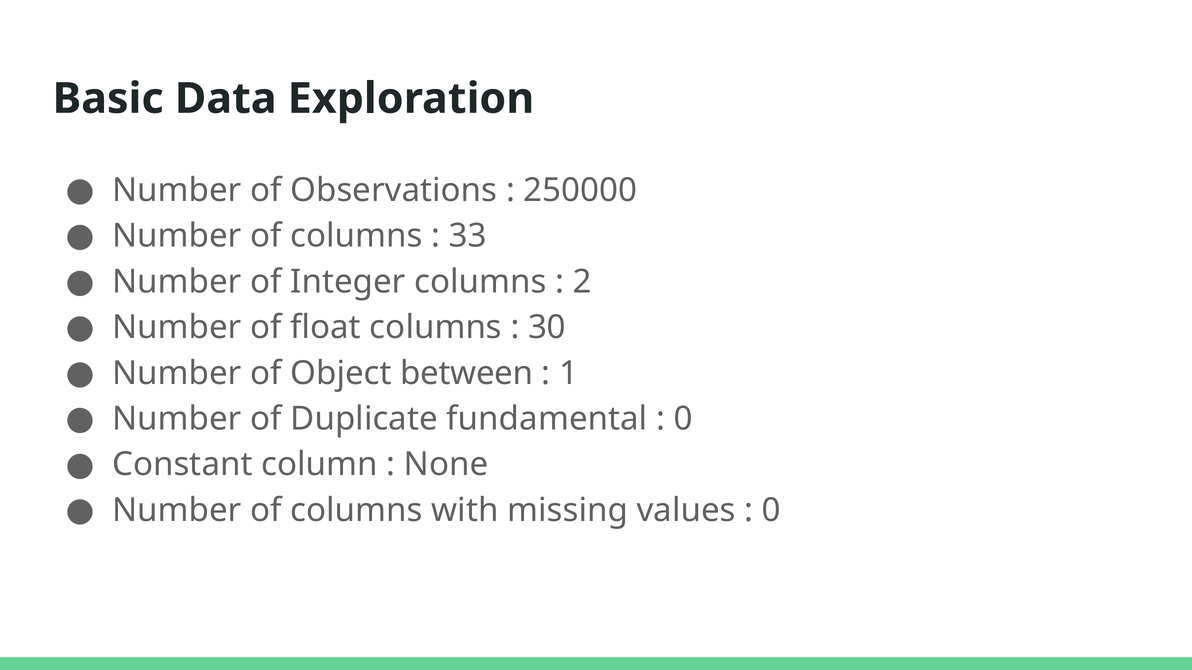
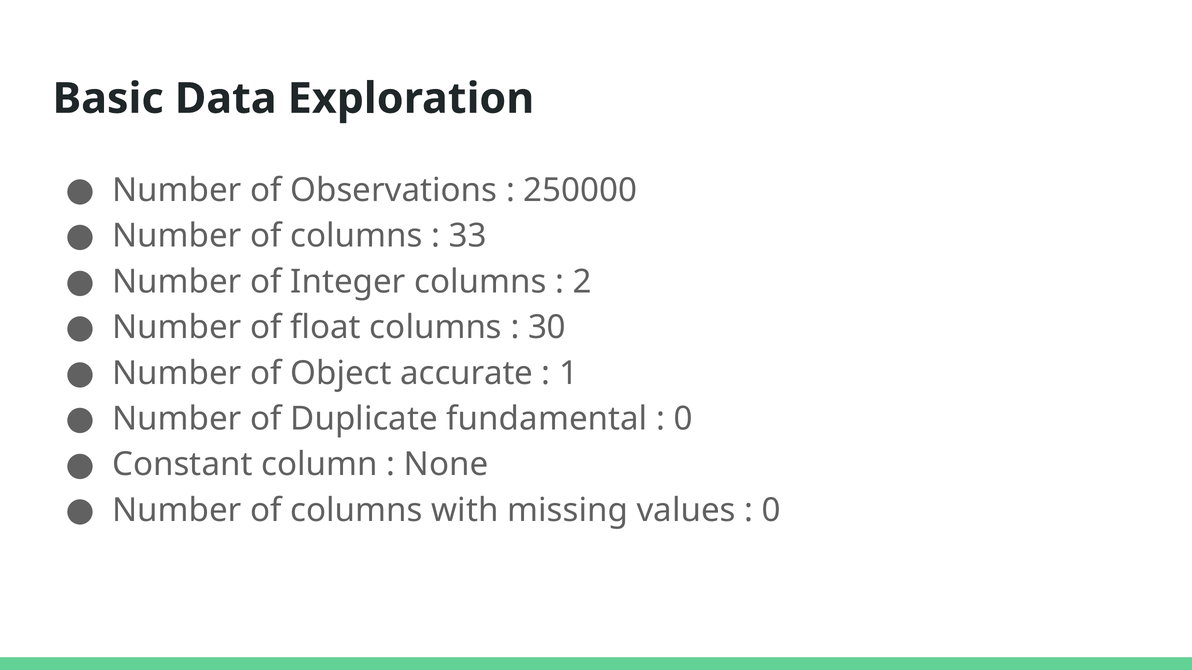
between: between -> accurate (467, 373)
